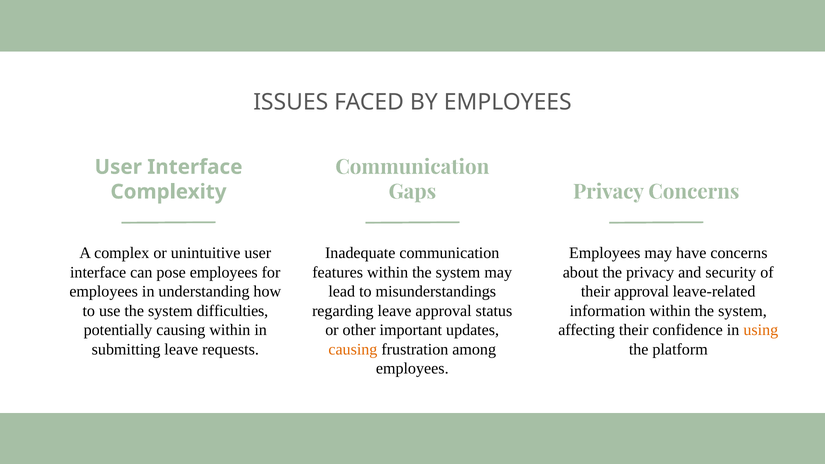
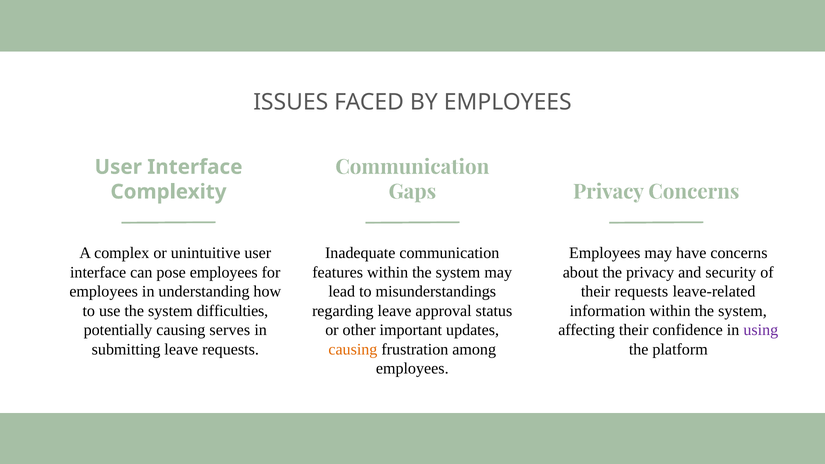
their approval: approval -> requests (641, 292)
causing within: within -> serves (230, 330)
using colour: orange -> purple (761, 330)
